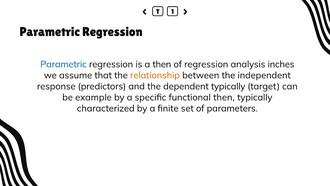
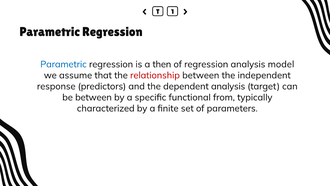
inches: inches -> model (281, 64)
relationship colour: orange -> red (155, 75)
dependent typically: typically -> analysis (228, 86)
be example: example -> between (93, 97)
functional then: then -> from (224, 97)
